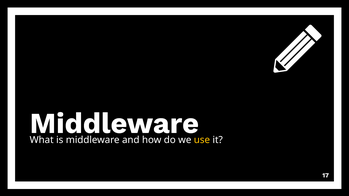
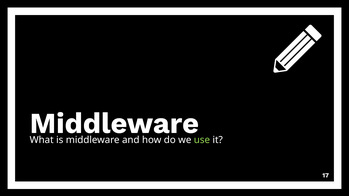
use colour: yellow -> light green (202, 140)
